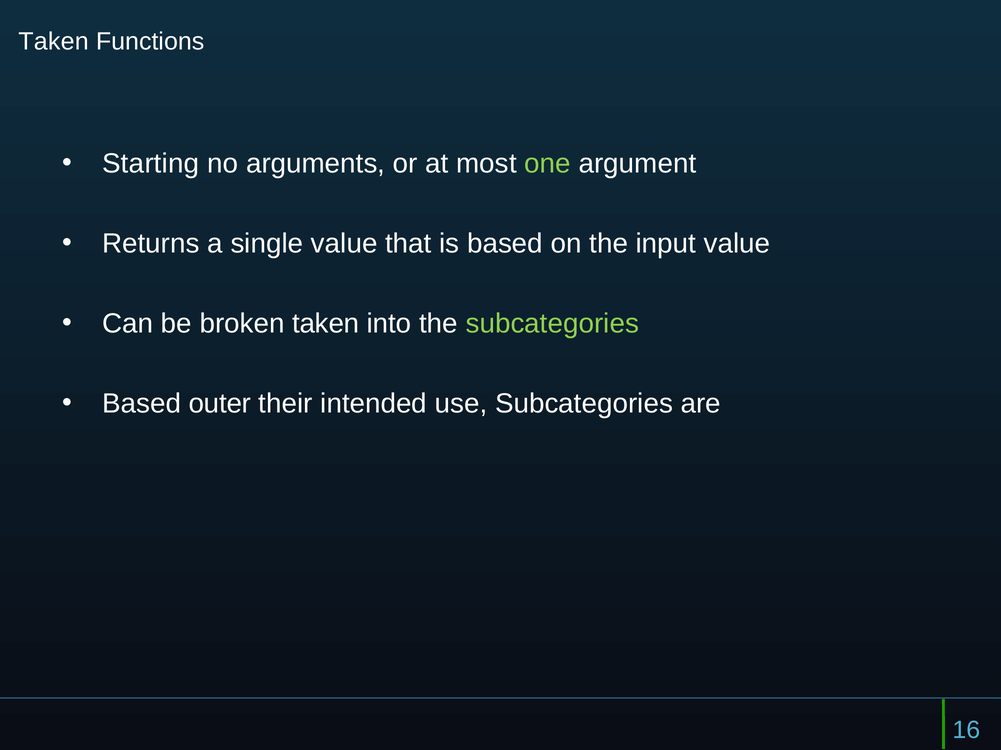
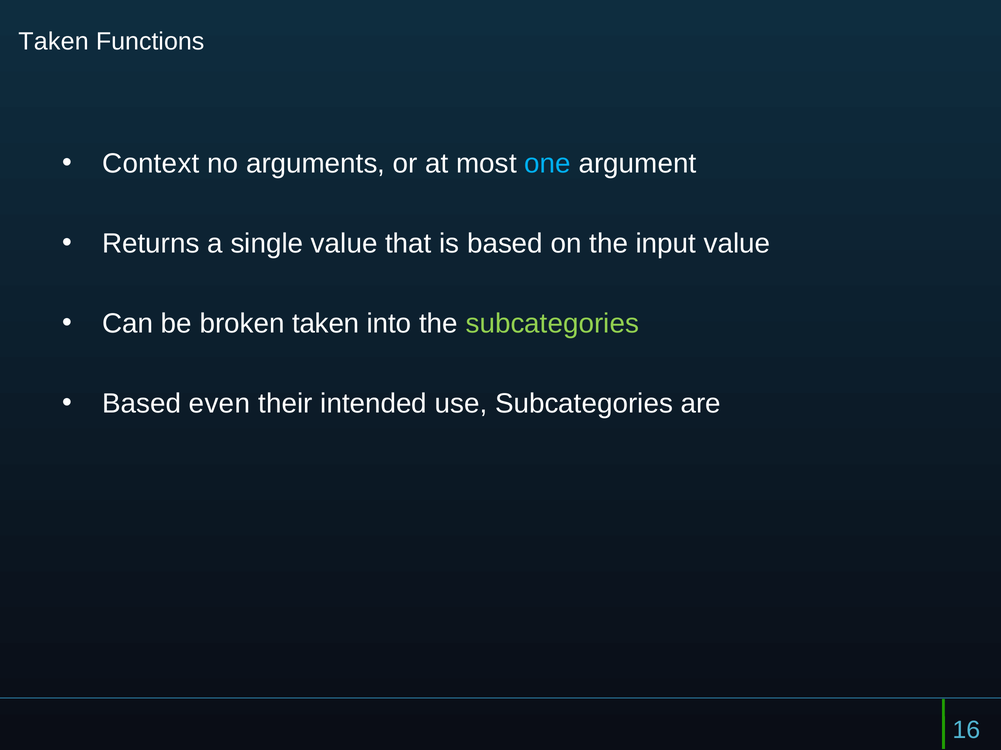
Starting: Starting -> Context (151, 164)
one colour: light green -> light blue (548, 164)
outer: outer -> even (220, 404)
